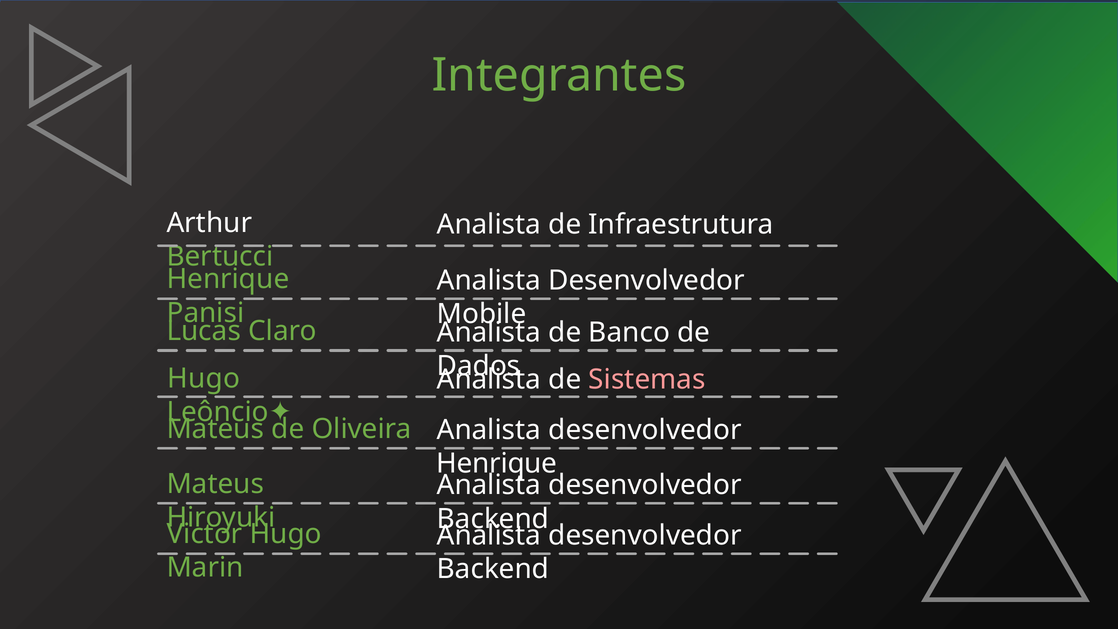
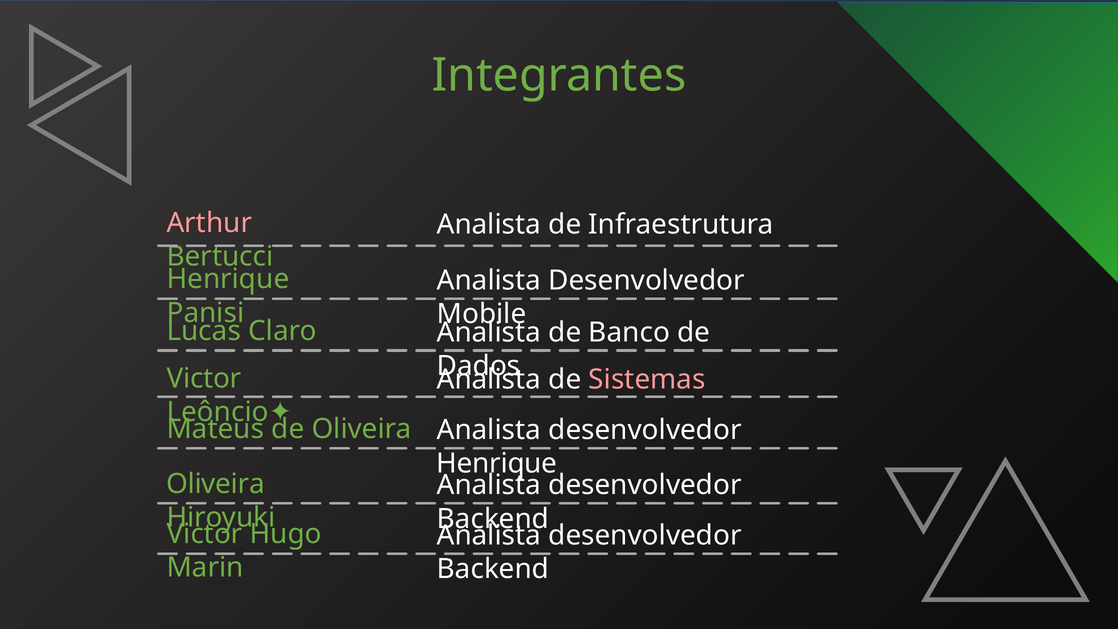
Arthur colour: white -> pink (209, 223)
Hugo: Hugo -> Victor (204, 378)
Mateus: Mateus -> Oliveira (215, 484)
